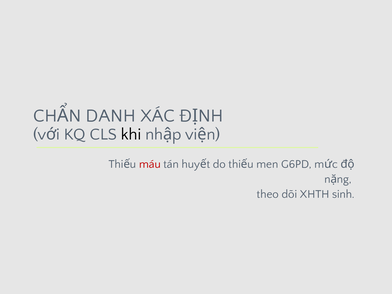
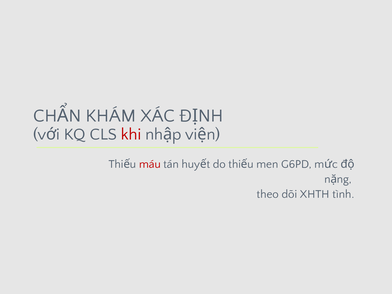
DANH: DANH -> KHÁM (111, 116)
khi colour: black -> red (131, 134)
sinh: sinh -> tình (343, 194)
